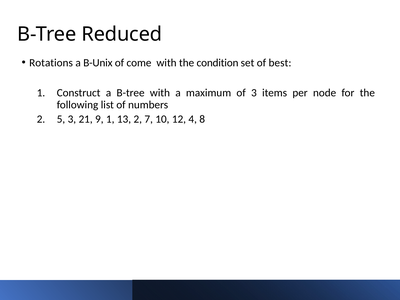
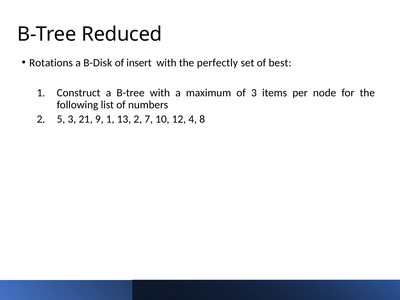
B-Unix: B-Unix -> B-Disk (98, 63)
come: come -> insert (139, 63)
condition: condition -> perfectly (217, 63)
